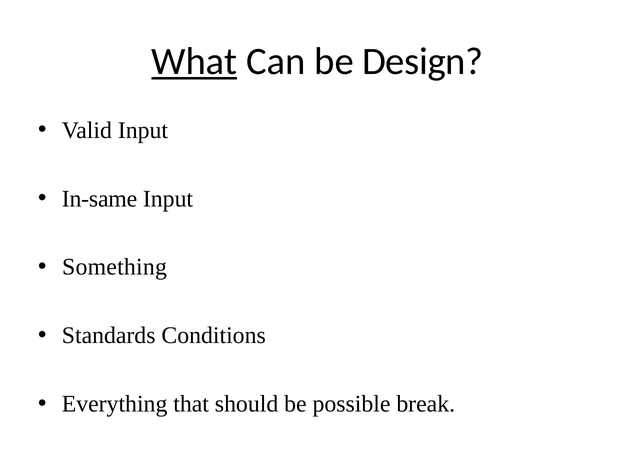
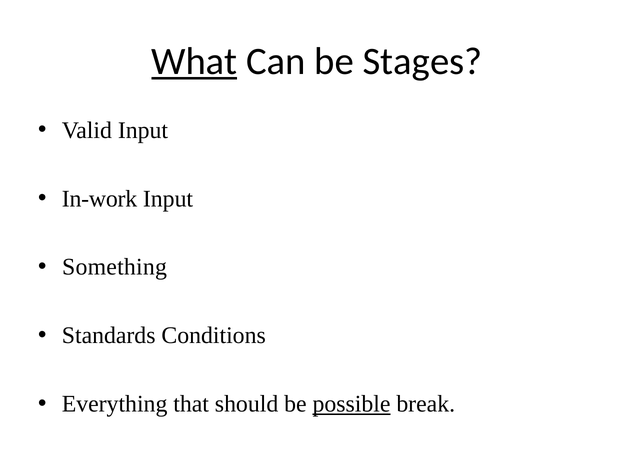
Design: Design -> Stages (422, 61)
In-same: In-same -> In-work (100, 198)
possible underline: none -> present (352, 404)
